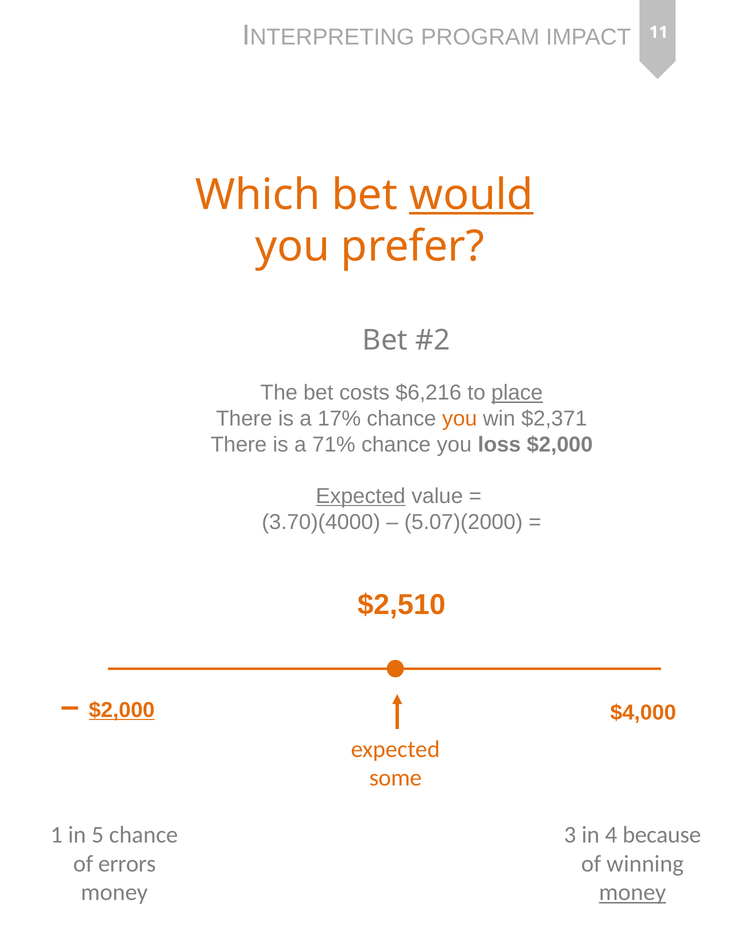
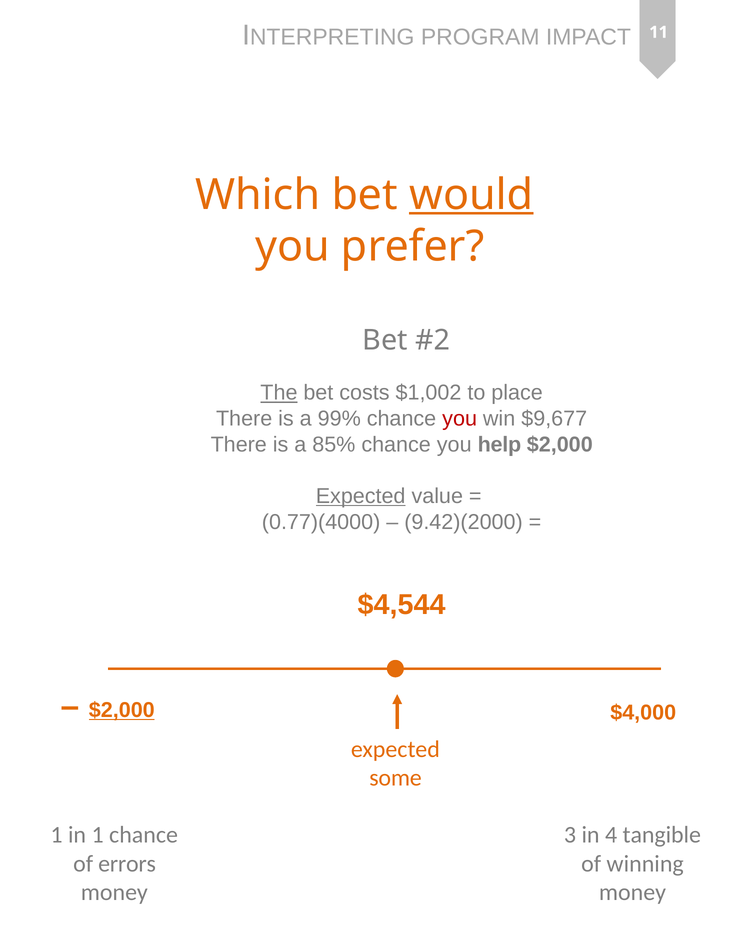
The underline: none -> present (279, 393)
$6,216: $6,216 -> $1,002 (429, 393)
place underline: present -> none (517, 393)
17%: 17% -> 99% (339, 419)
you colour: orange -> red (460, 419)
$2,371: $2,371 -> $9,677 (554, 419)
71%: 71% -> 85% (334, 445)
loss: loss -> help (499, 445)
3.70)(4000: 3.70)(4000 -> 0.77)(4000 (321, 522)
5.07)(2000: 5.07)(2000 -> 9.42)(2000 (463, 522)
$2,510: $2,510 -> $4,544 (402, 605)
in 5: 5 -> 1 (98, 835)
because: because -> tangible (662, 835)
money underline: present -> none (632, 893)
